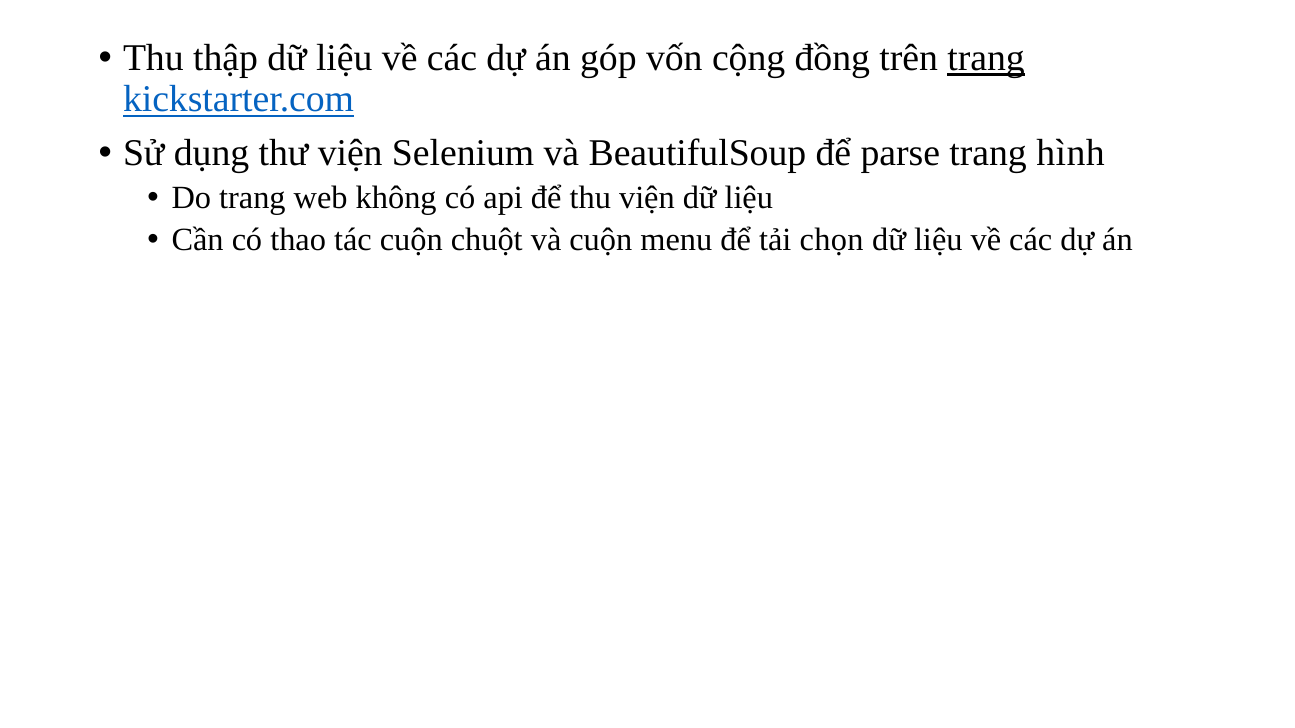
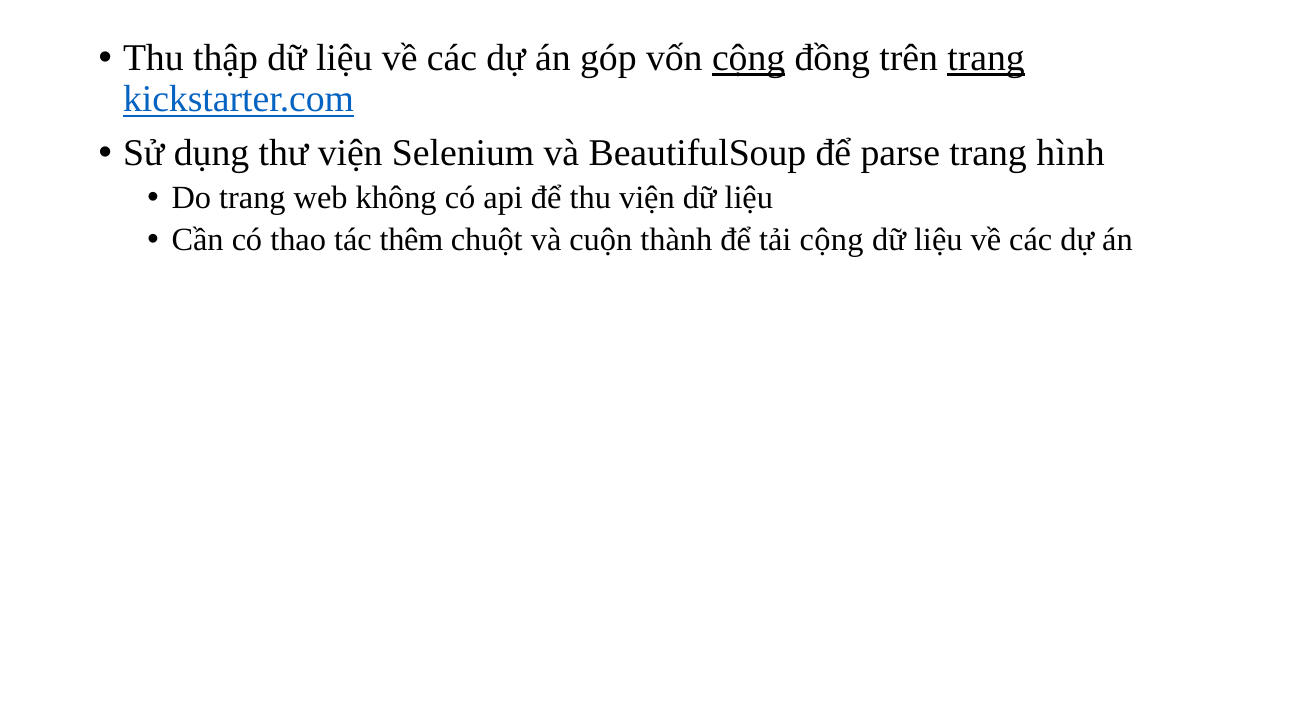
cộng underline: none -> present (749, 58)
tác cuộn: cuộn -> thêm (411, 240)
menu: menu -> thành (676, 240)
tải chọn: chọn -> cộng (832, 240)
